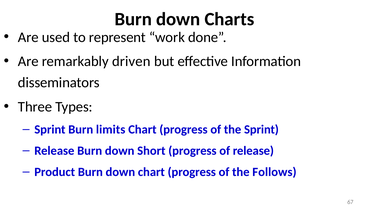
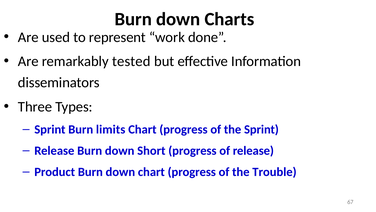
driven: driven -> tested (131, 61)
Follows: Follows -> Trouble (274, 172)
